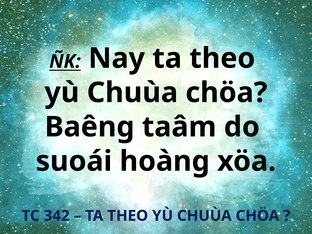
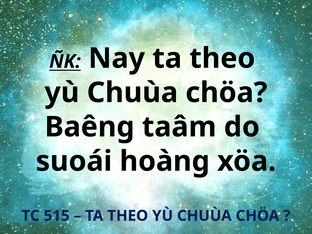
342: 342 -> 515 (57, 216)
